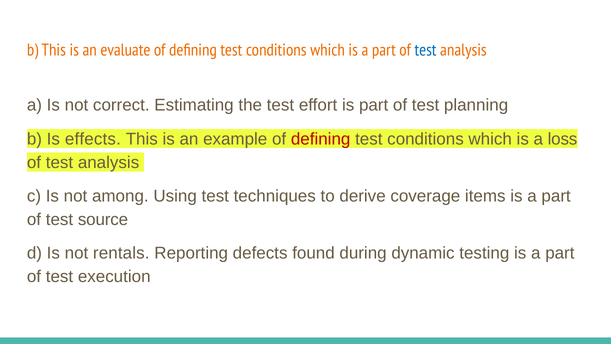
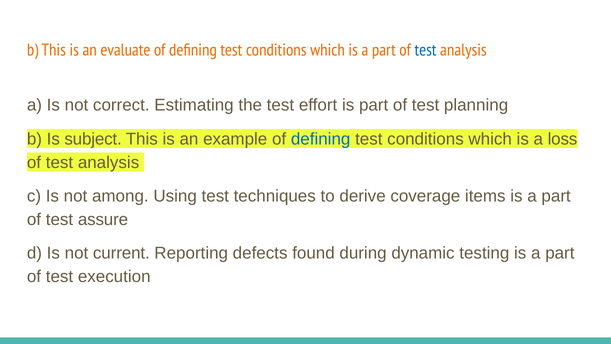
effects: effects -> subject (93, 139)
defining colour: red -> blue (321, 139)
source: source -> assure (103, 219)
rentals: rentals -> current (121, 253)
